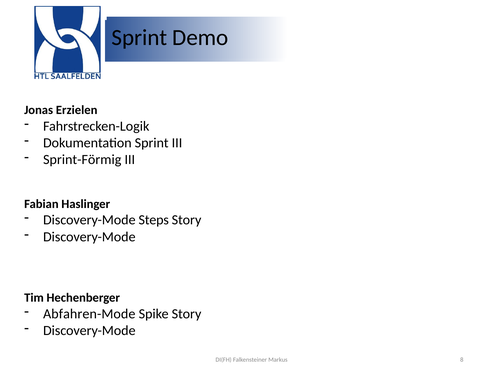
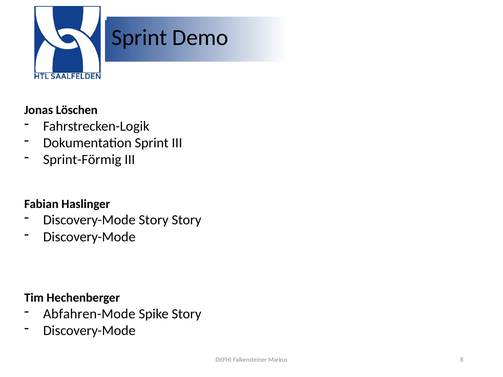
Erzielen: Erzielen -> Löschen (77, 110)
Discovery-Mode Steps: Steps -> Story (154, 220)
